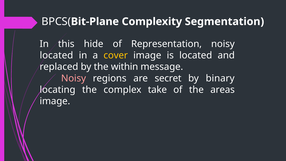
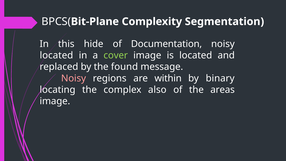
Representation: Representation -> Documentation (167, 44)
cover colour: yellow -> light green (116, 55)
within: within -> found (124, 67)
secret: secret -> within (168, 78)
take: take -> also (157, 90)
